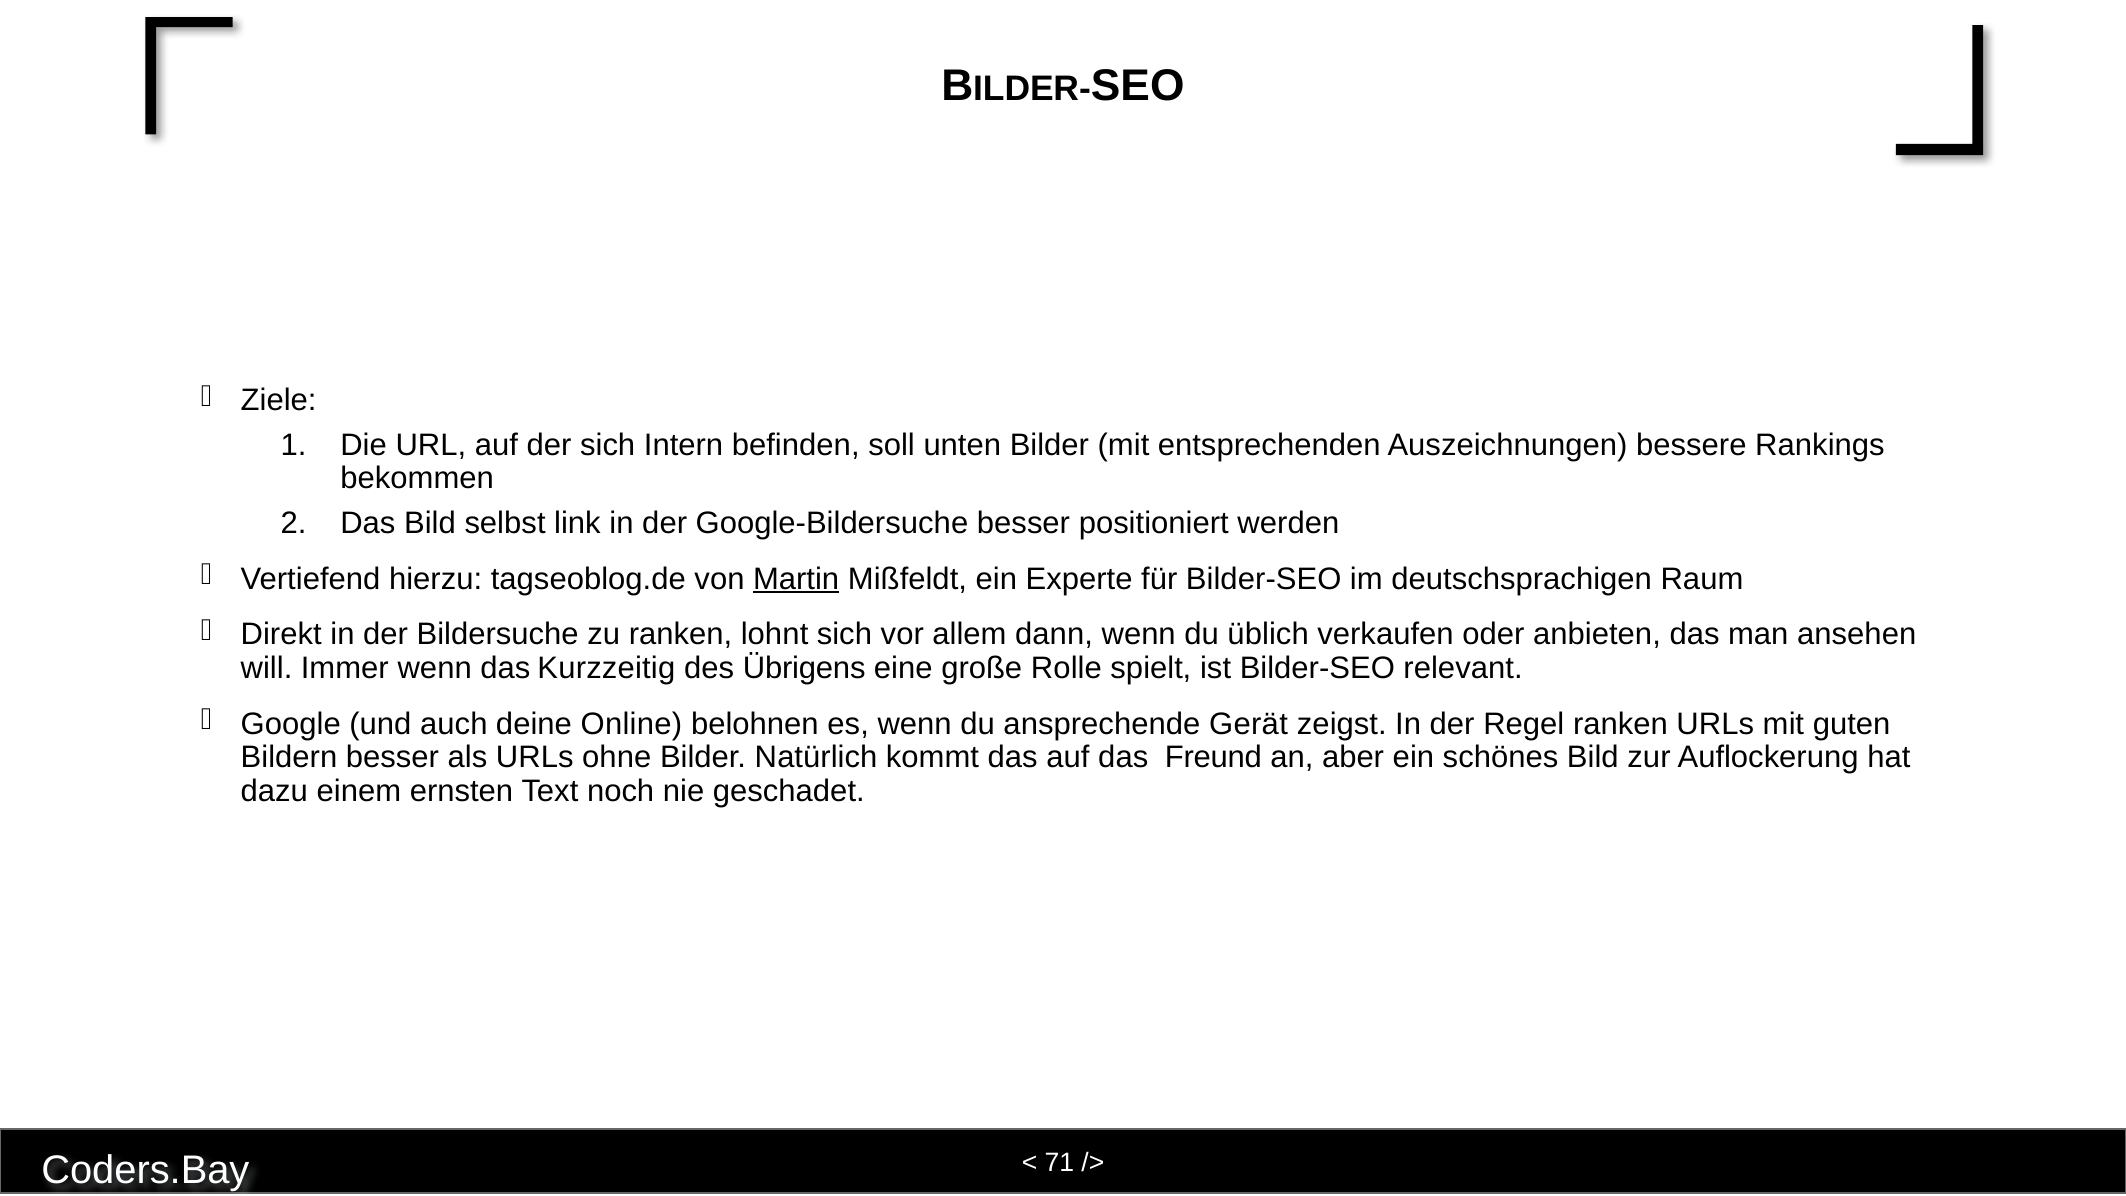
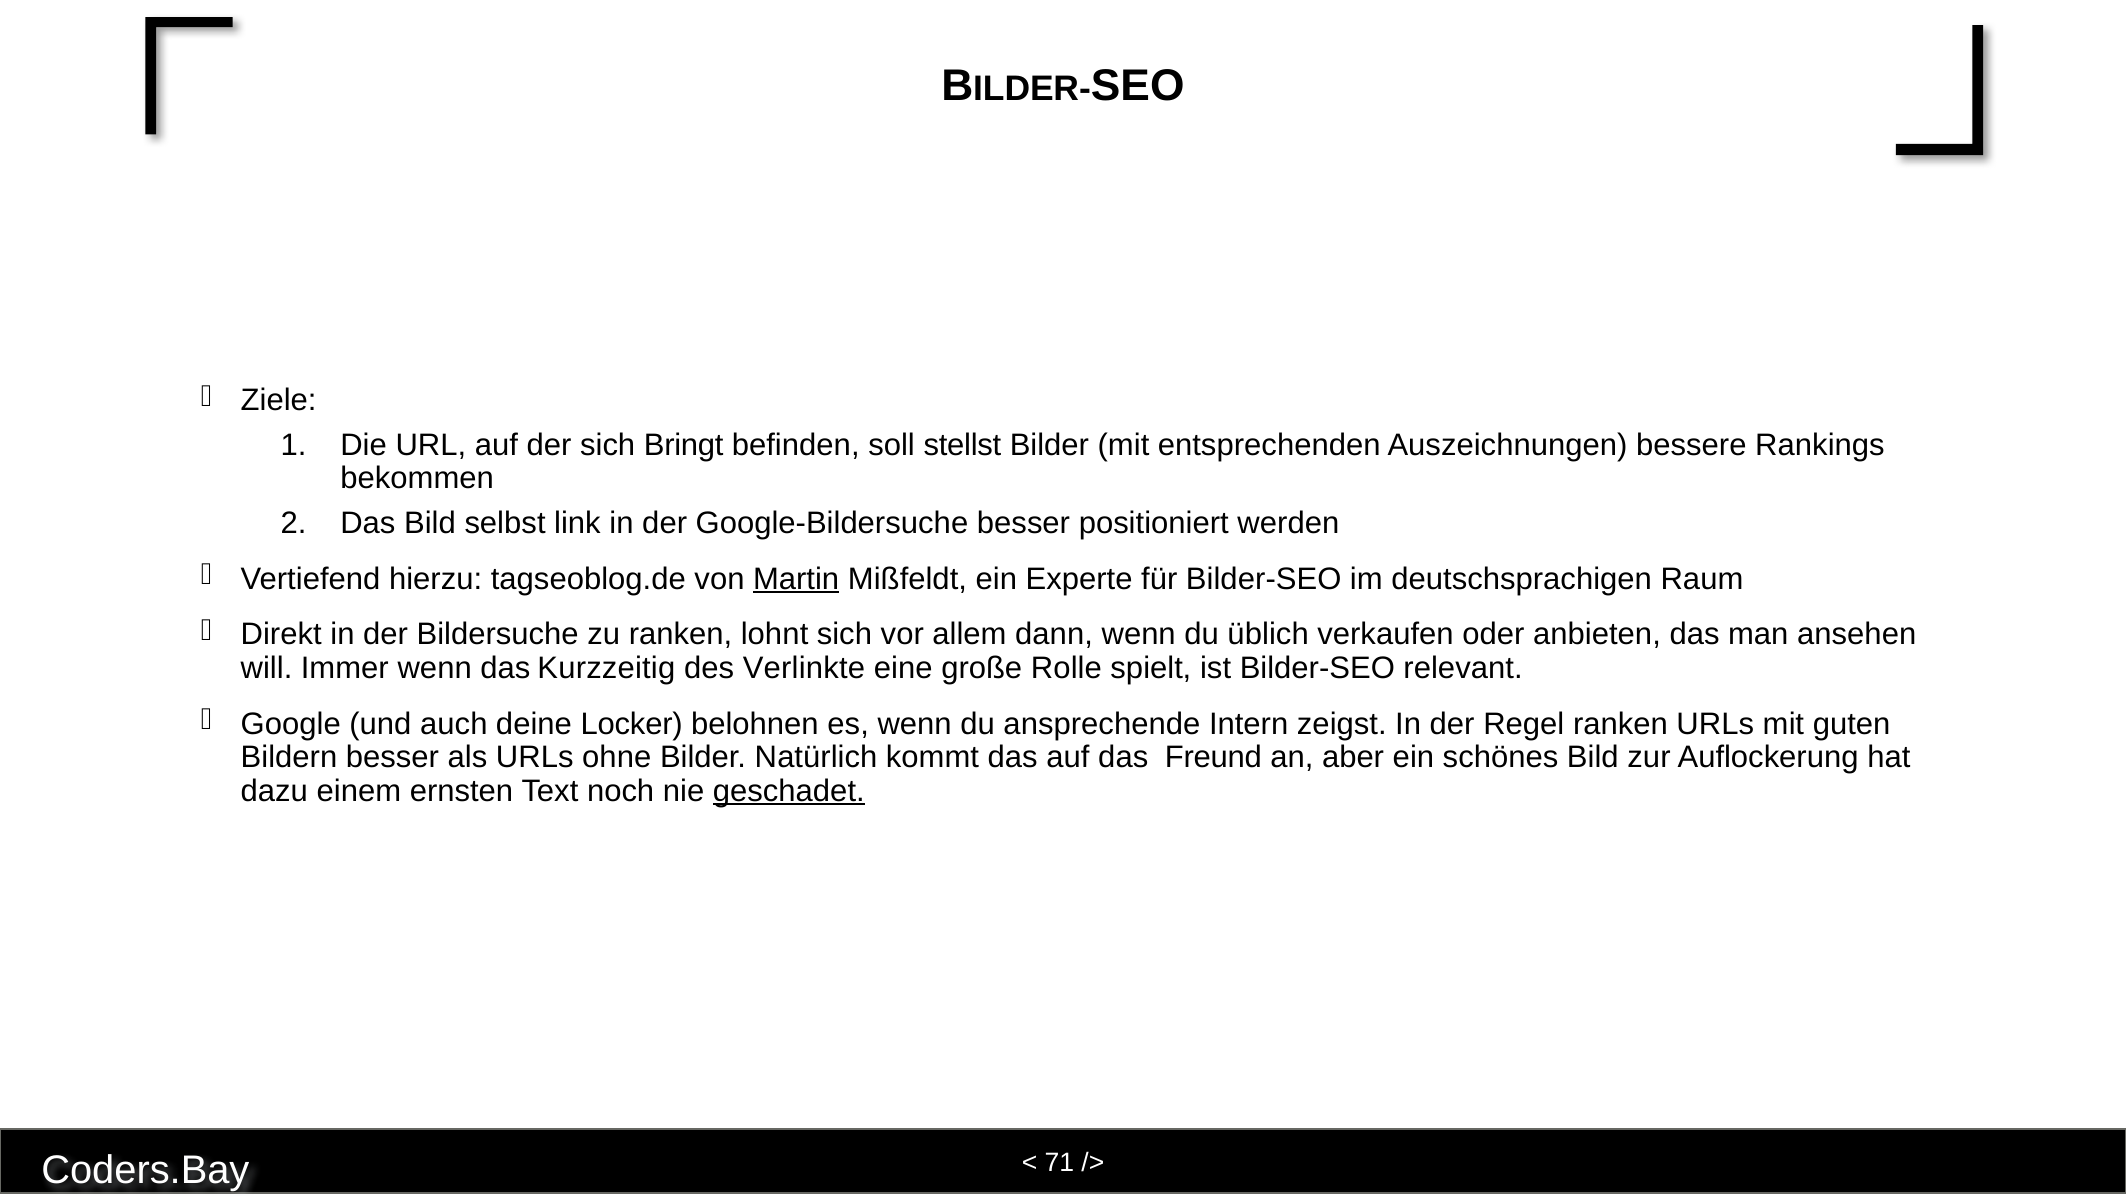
Intern: Intern -> Bringt (684, 445)
unten: unten -> stellst (962, 445)
Übrigens: Übrigens -> Verlinkte (804, 668)
Online: Online -> Locker (632, 724)
Gerät: Gerät -> Intern (1249, 724)
geschadet underline: none -> present (789, 791)
